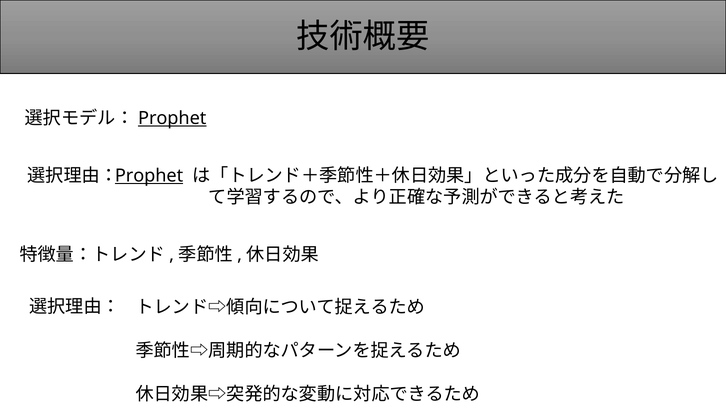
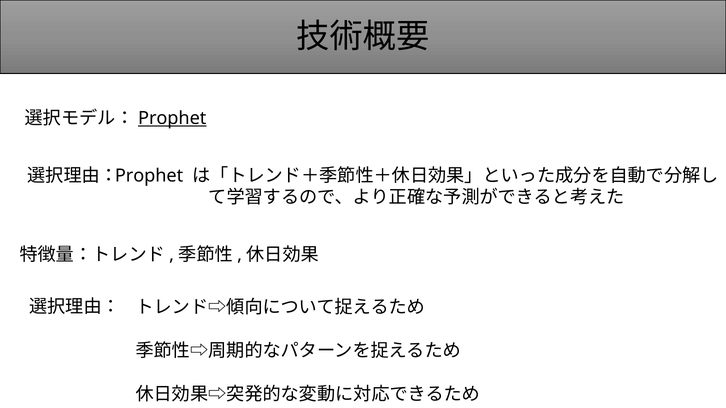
Prophet underline: present -> none (149, 176)
